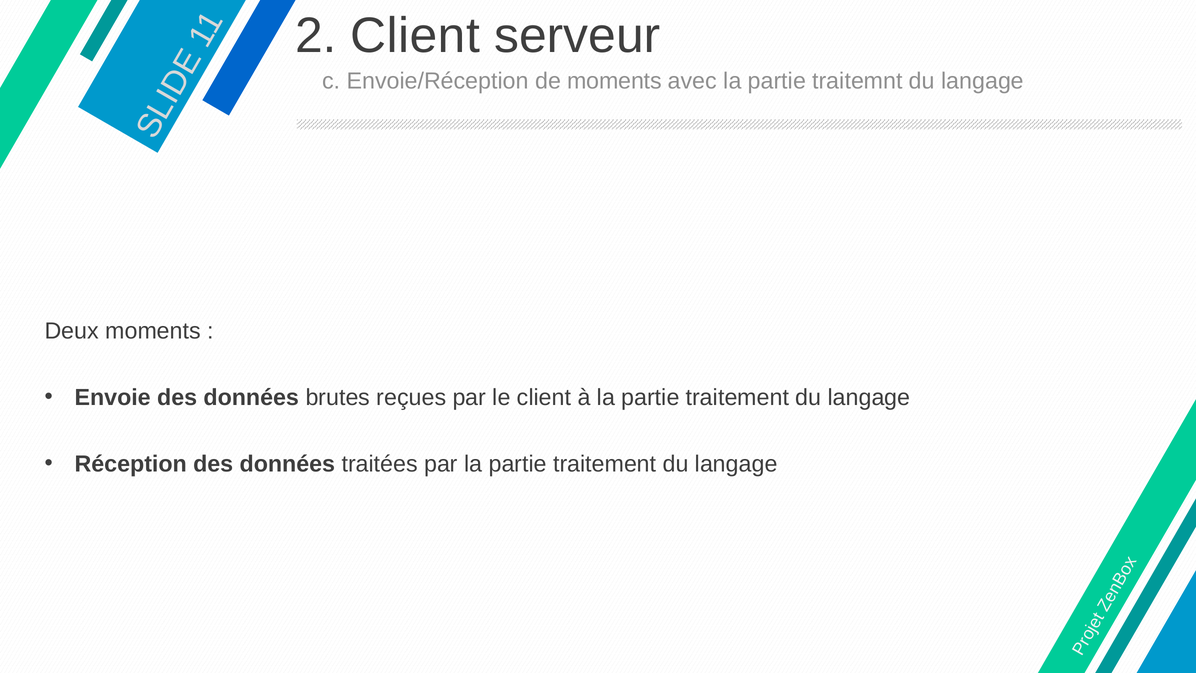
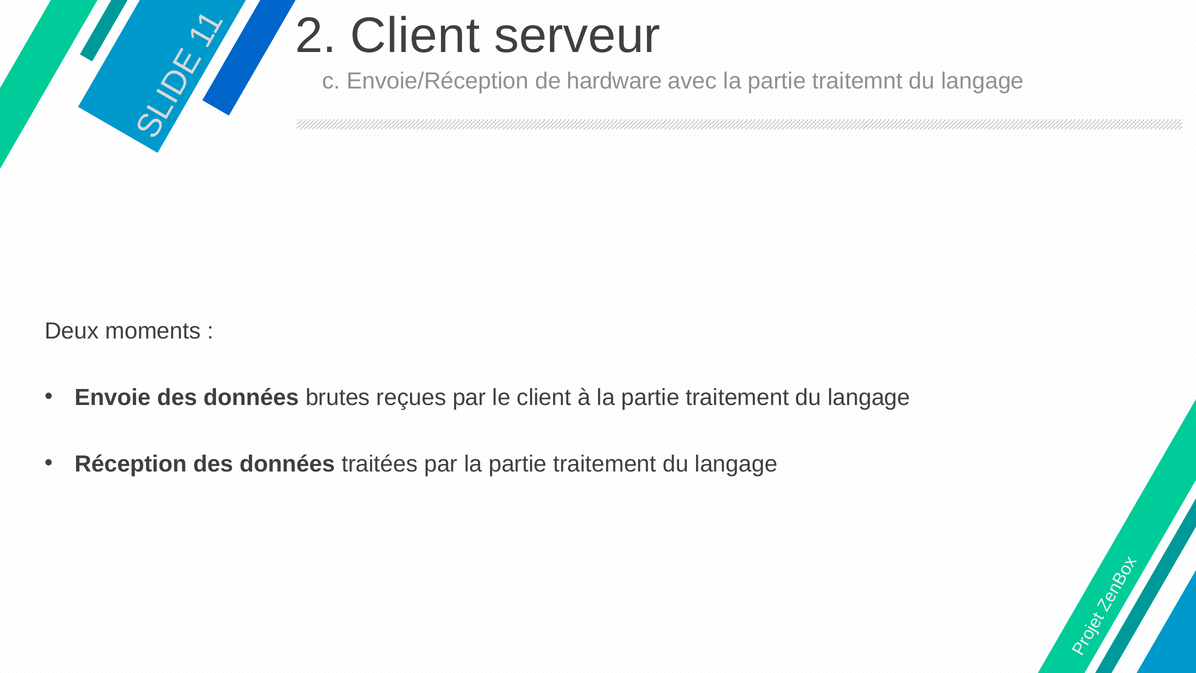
de moments: moments -> hardware (615, 81)
